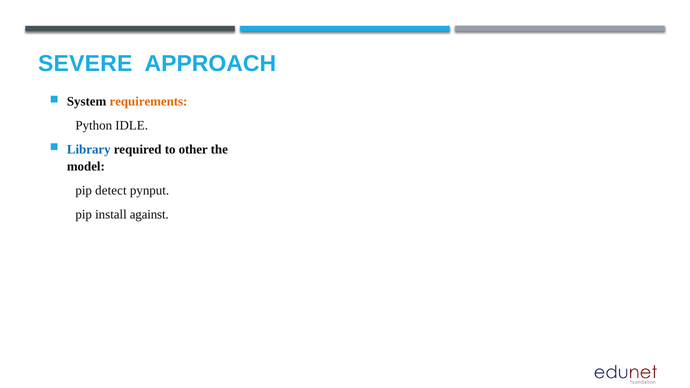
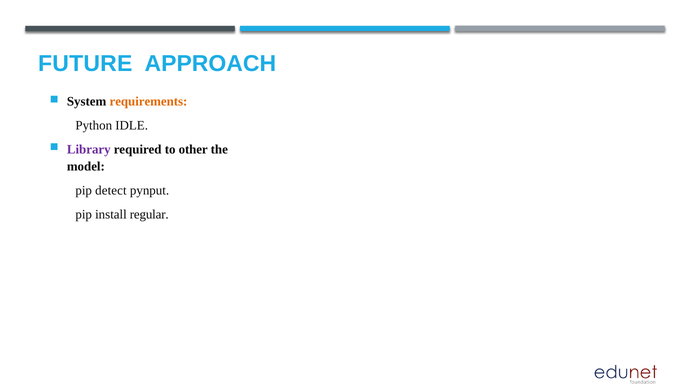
SEVERE: SEVERE -> FUTURE (85, 64)
Library colour: blue -> purple (89, 150)
against: against -> regular (149, 215)
